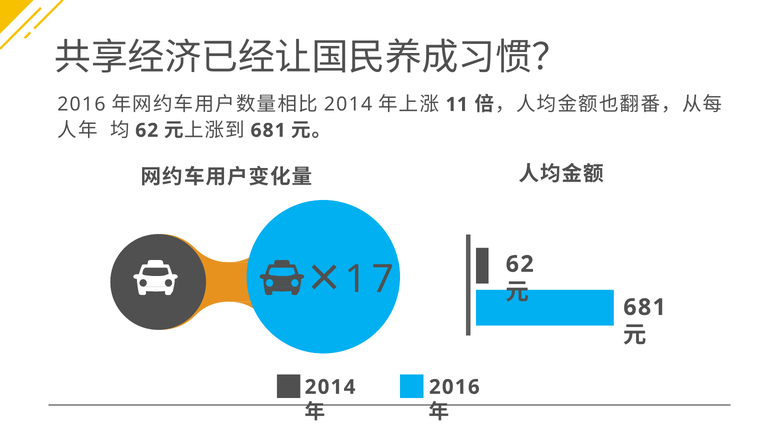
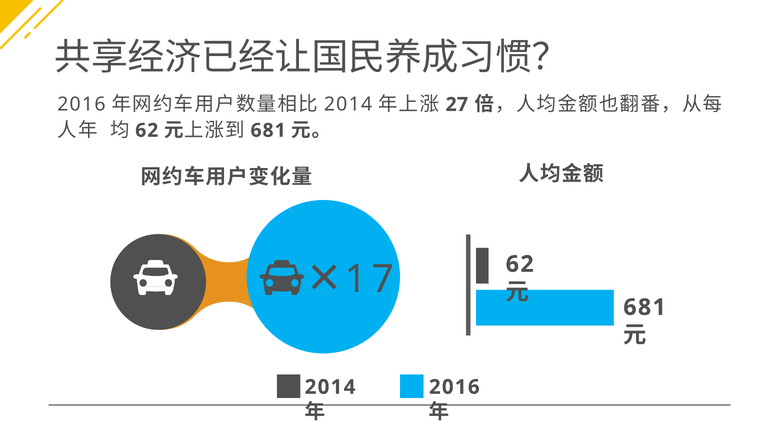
11: 11 -> 27 (457, 104)
